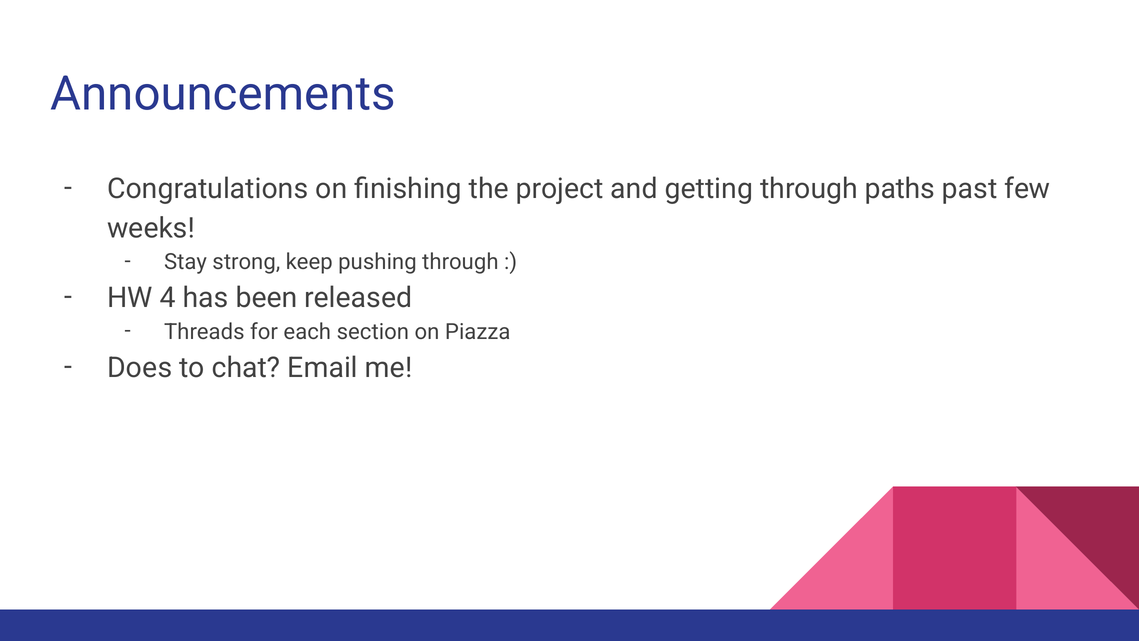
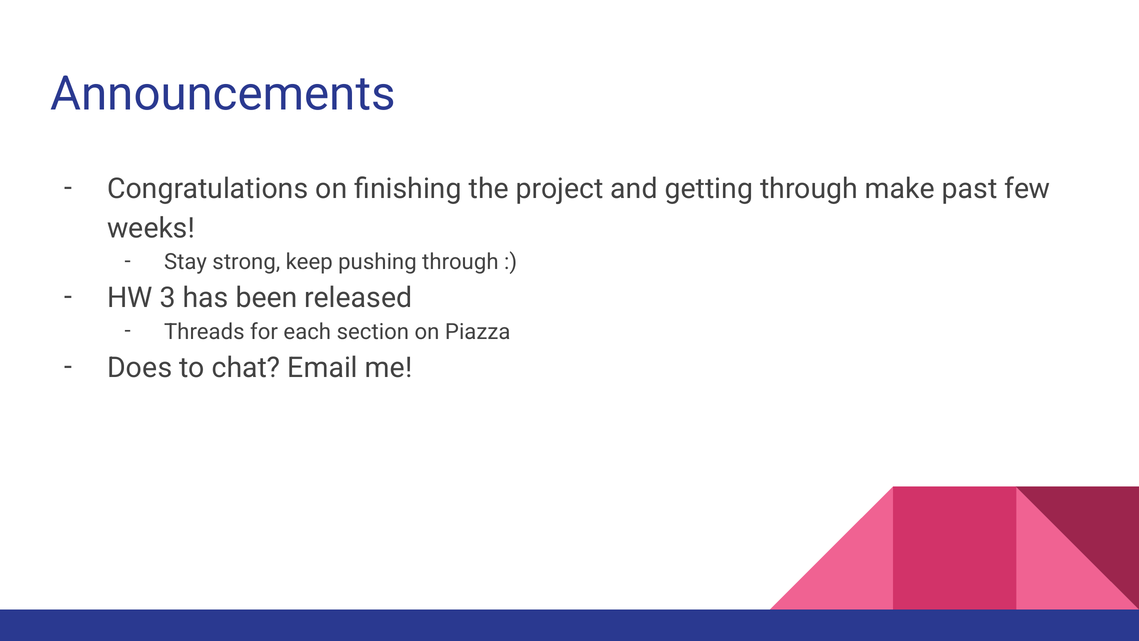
paths: paths -> make (900, 189)
4: 4 -> 3 (168, 298)
